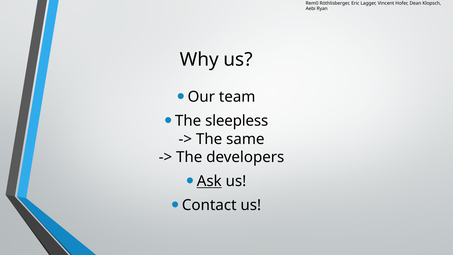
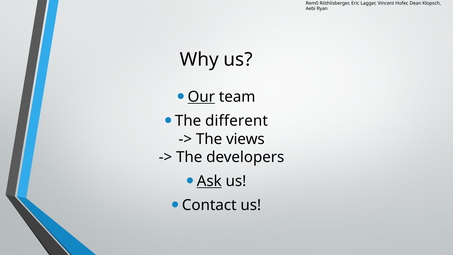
Our underline: none -> present (201, 97)
sleepless: sleepless -> different (237, 121)
same: same -> views (245, 139)
